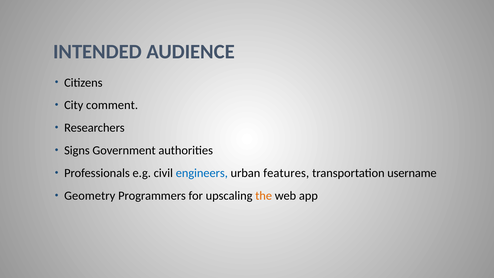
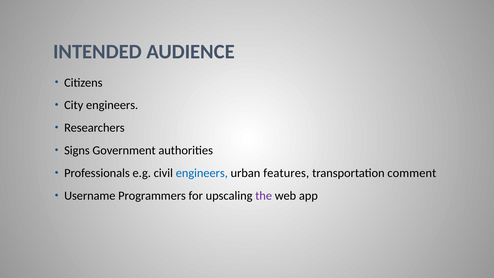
City comment: comment -> engineers (112, 105)
username: username -> comment (412, 173)
Geometry: Geometry -> Username (90, 196)
the colour: orange -> purple (264, 196)
